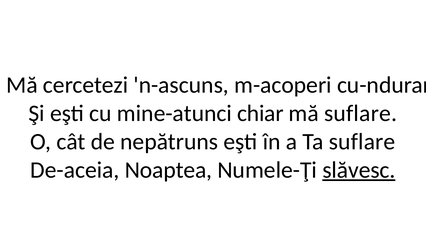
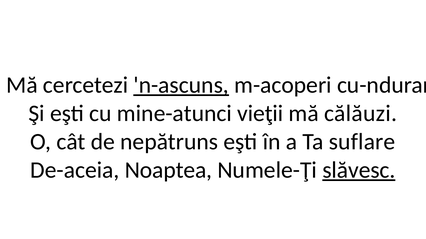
n-ascuns underline: none -> present (181, 85)
chiar: chiar -> vieţii (260, 114)
mă suflare: suflare -> călăuzi (361, 114)
